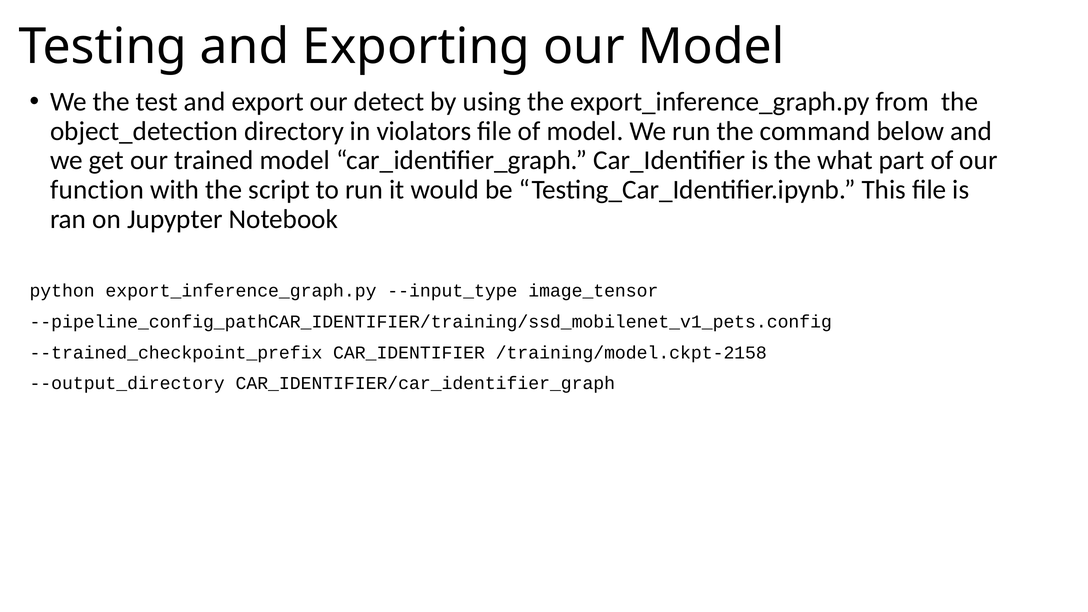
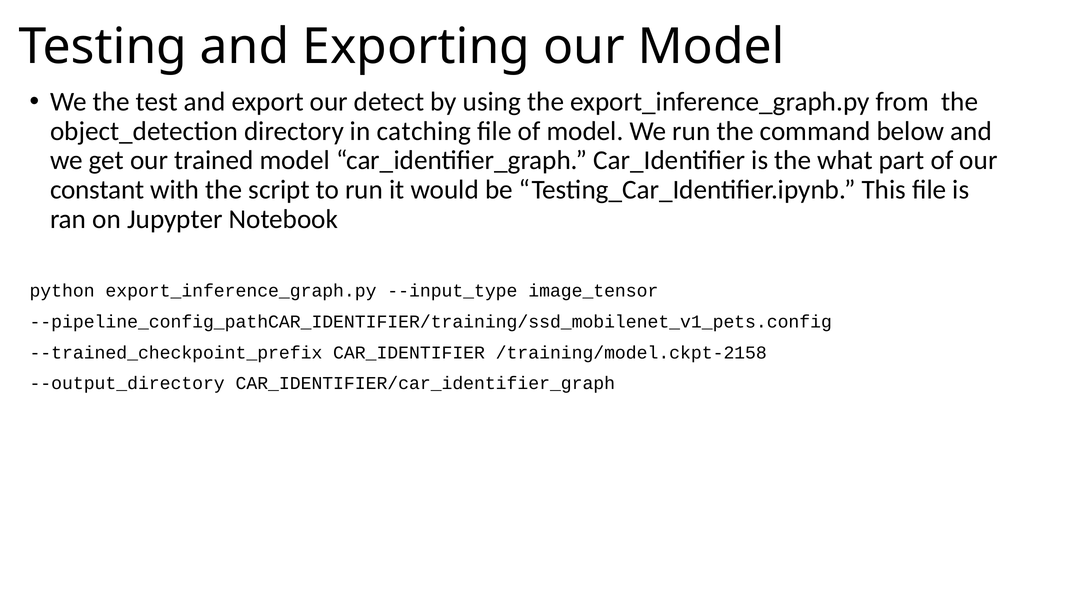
violators: violators -> catching (424, 131)
function: function -> constant (97, 190)
